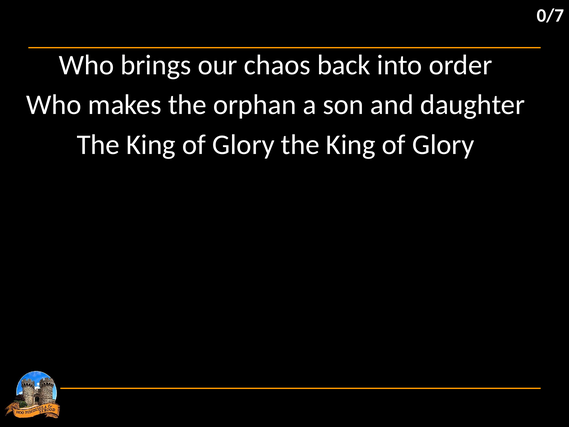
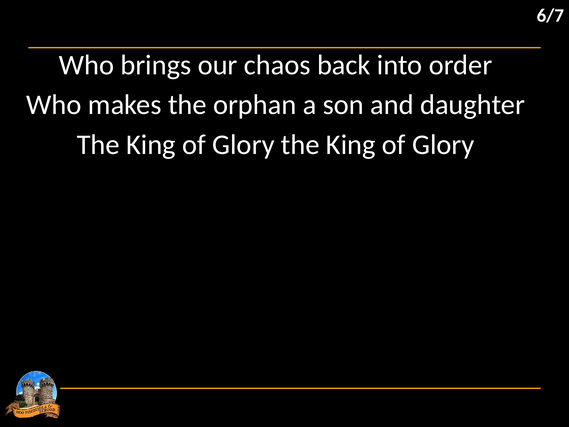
0/7: 0/7 -> 6/7 (550, 15)
